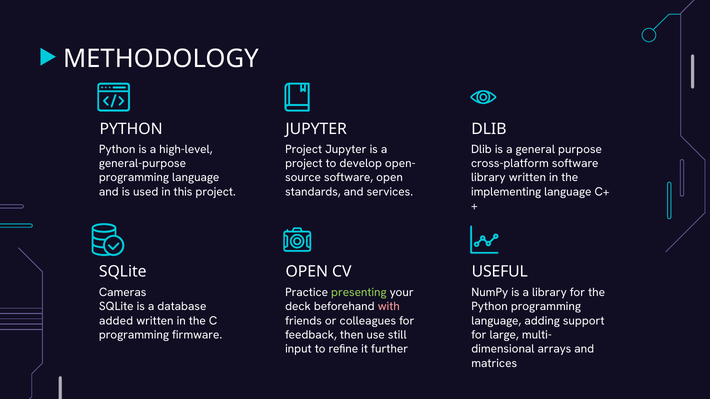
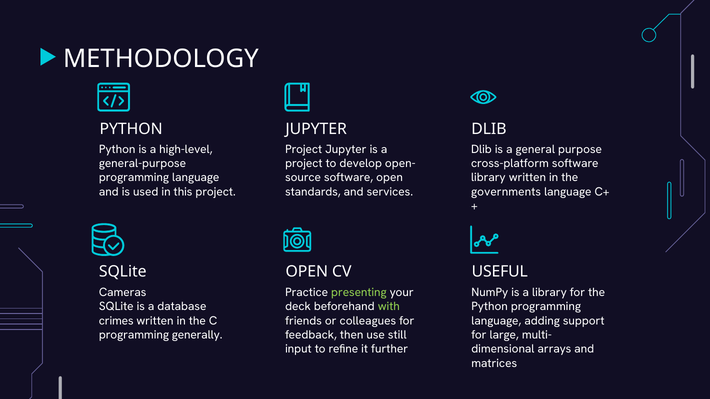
implementing: implementing -> governments (506, 192)
with colour: pink -> light green (389, 307)
added: added -> crimes (116, 321)
firmware: firmware -> generally (197, 335)
